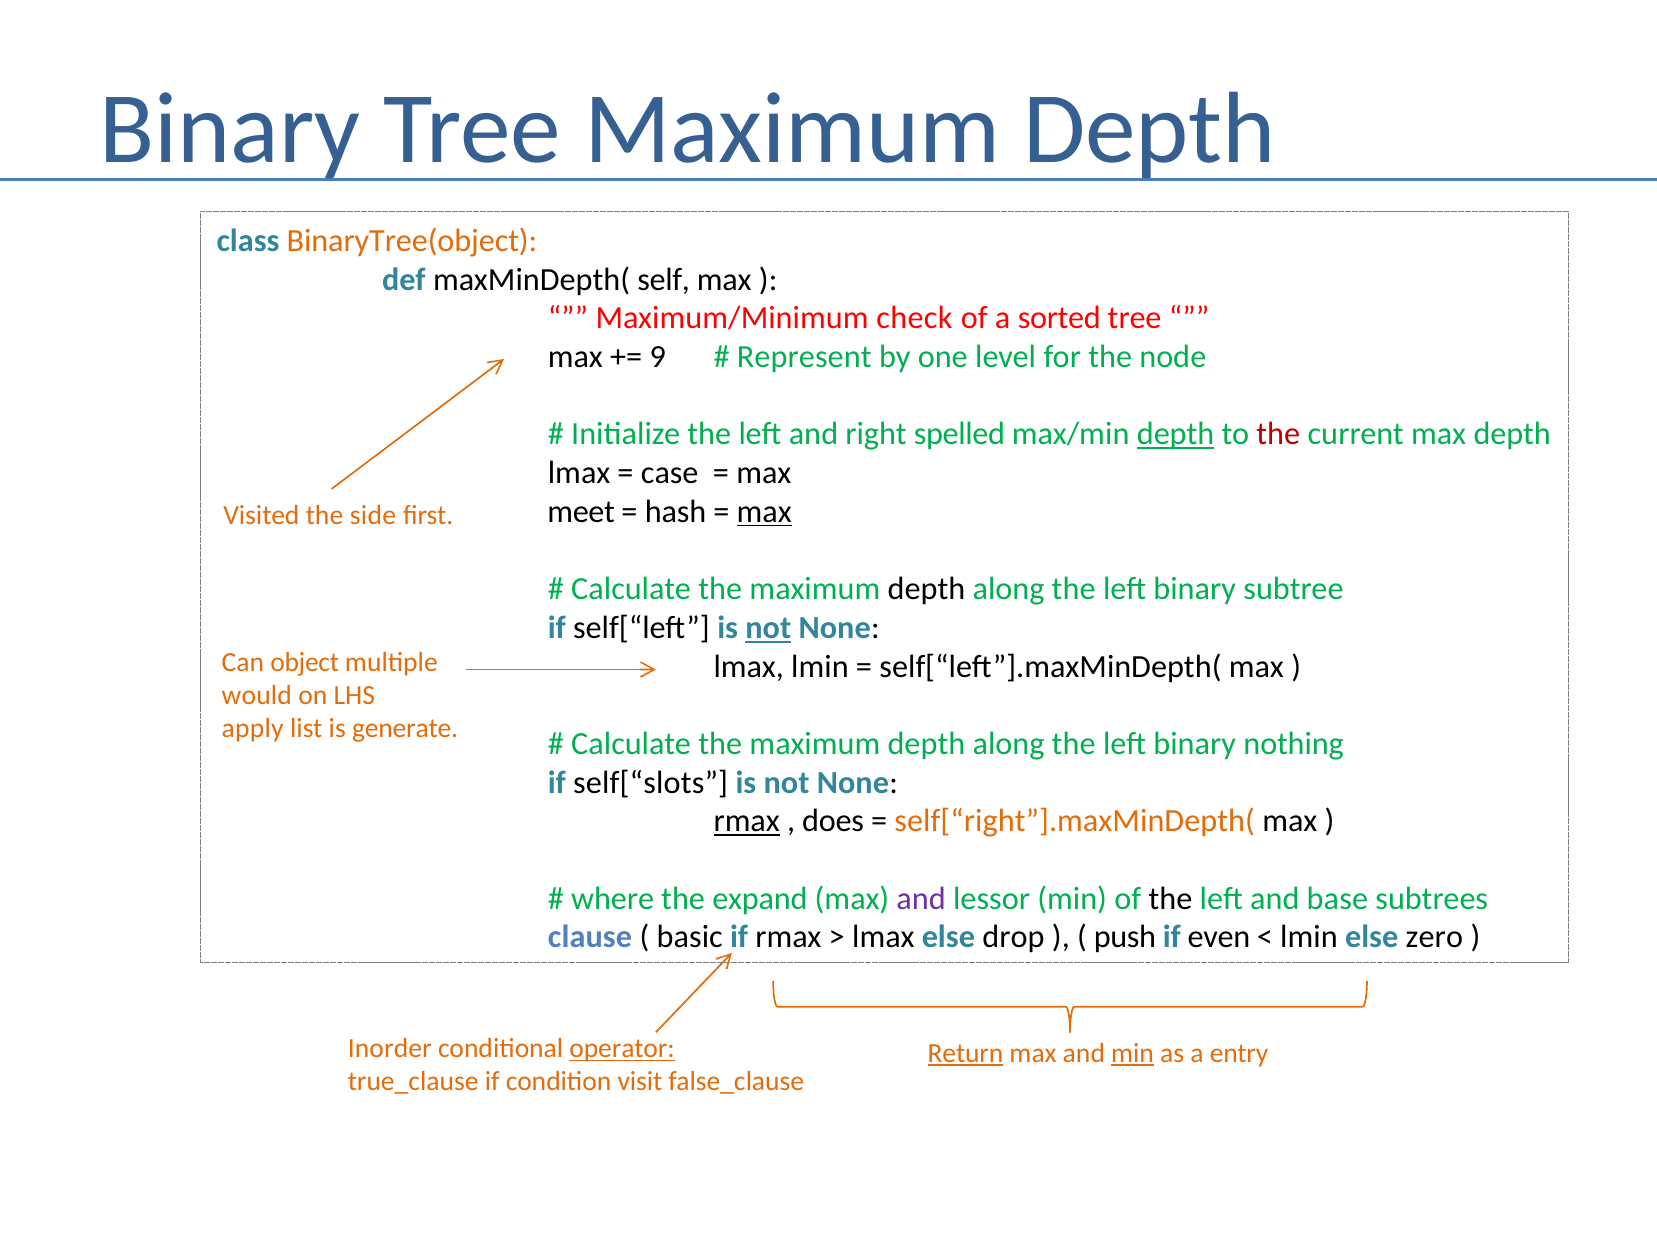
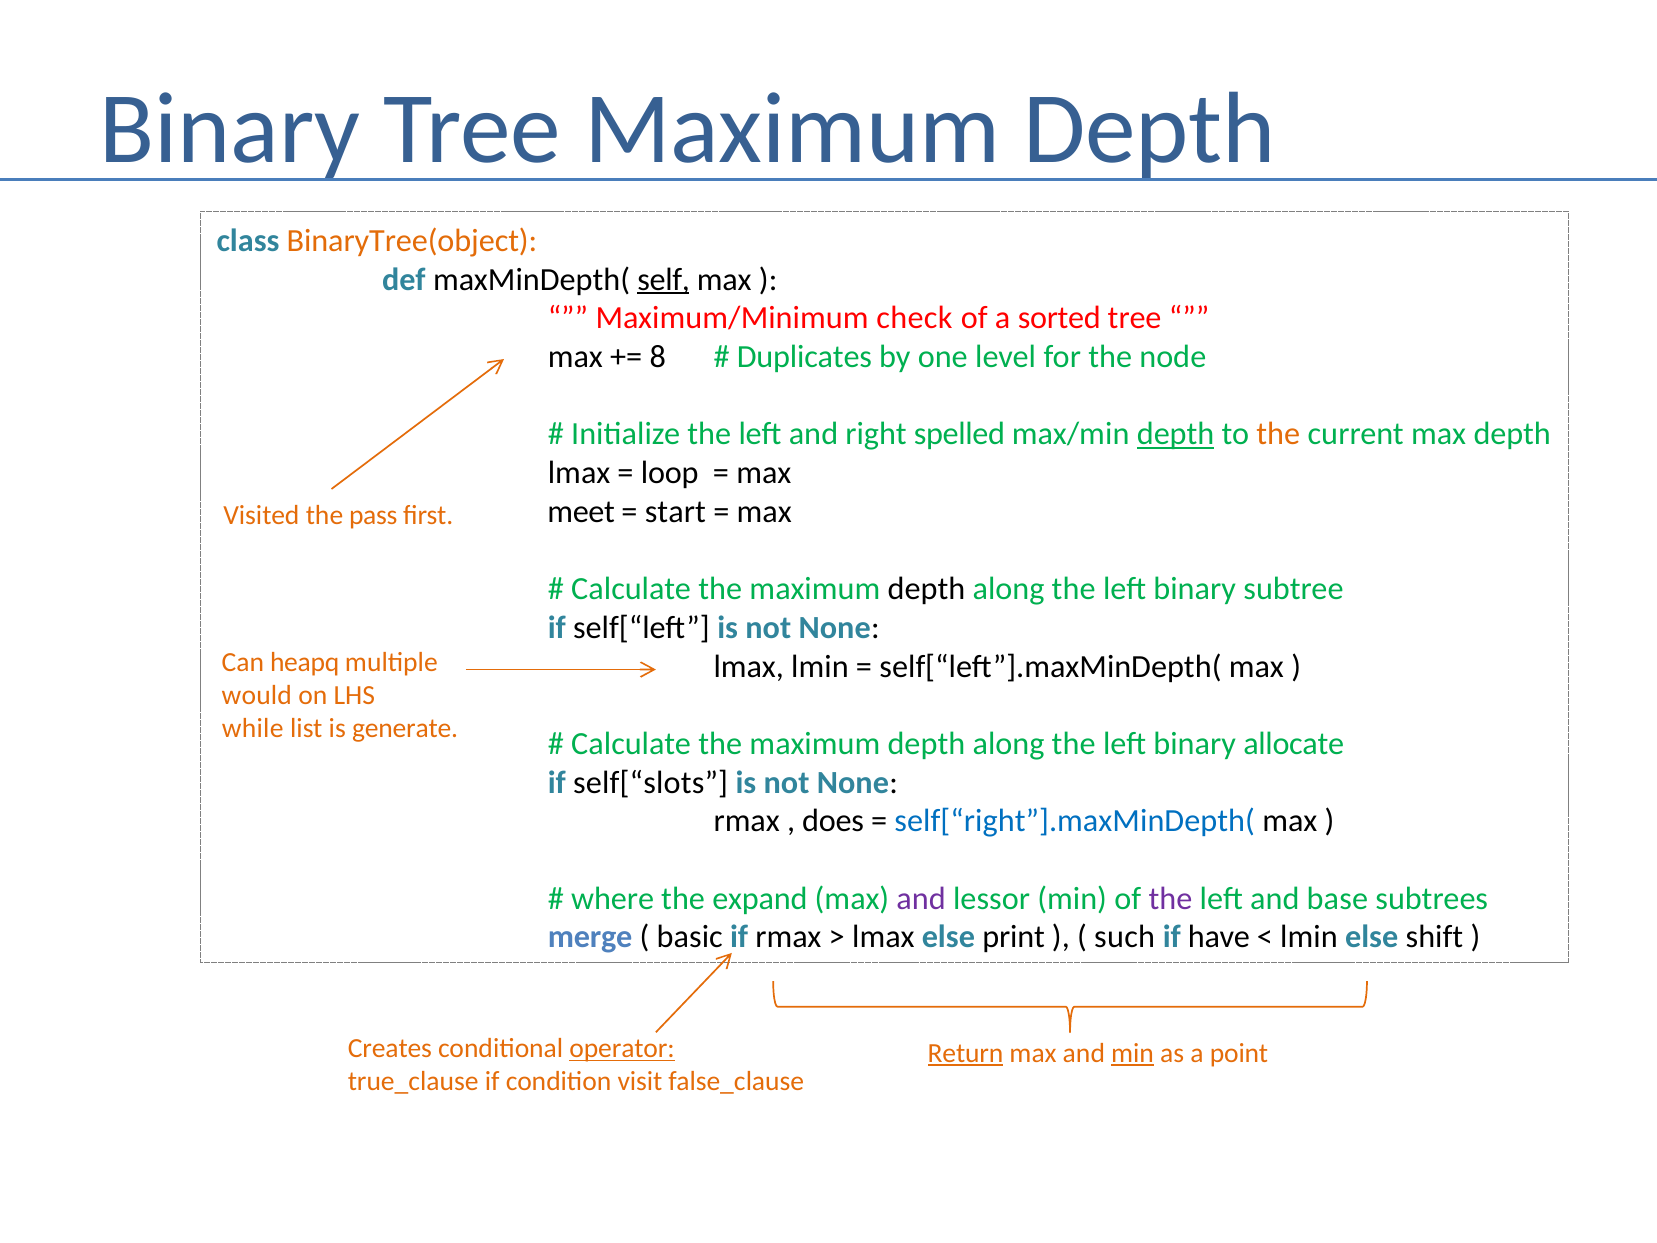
self underline: none -> present (664, 279)
9: 9 -> 8 (658, 357)
Represent: Represent -> Duplicates (804, 357)
the colour: red -> orange (1278, 434)
case: case -> loop (670, 473)
hash: hash -> start (675, 512)
max underline: present -> none (764, 512)
side: side -> pass (373, 516)
not underline: present -> none (768, 628)
object: object -> heapq (305, 662)
apply: apply -> while (253, 728)
nothing: nothing -> allocate (1294, 744)
rmax underline: present -> none (747, 821)
self[“right”].maxMinDepth( colour: orange -> blue (1075, 821)
the colour: black -> purple (1170, 898)
clause: clause -> merge (590, 937)
drop: drop -> print (1014, 937)
push: push -> such (1125, 937)
even: even -> have (1219, 937)
zero: zero -> shift (1434, 937)
Inorder: Inorder -> Creates (390, 1048)
entry: entry -> point (1239, 1053)
